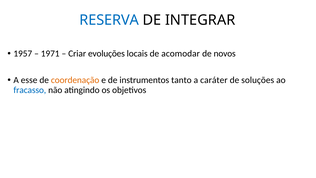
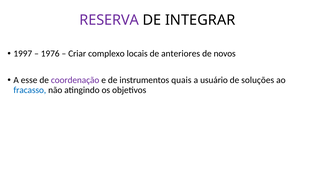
RESERVA colour: blue -> purple (109, 20)
1957: 1957 -> 1997 (23, 54)
1971: 1971 -> 1976 (50, 54)
evoluções: evoluções -> complexo (106, 54)
acomodar: acomodar -> anteriores (181, 54)
coordenação colour: orange -> purple (75, 80)
tanto: tanto -> quais (181, 80)
caráter: caráter -> usuário (214, 80)
